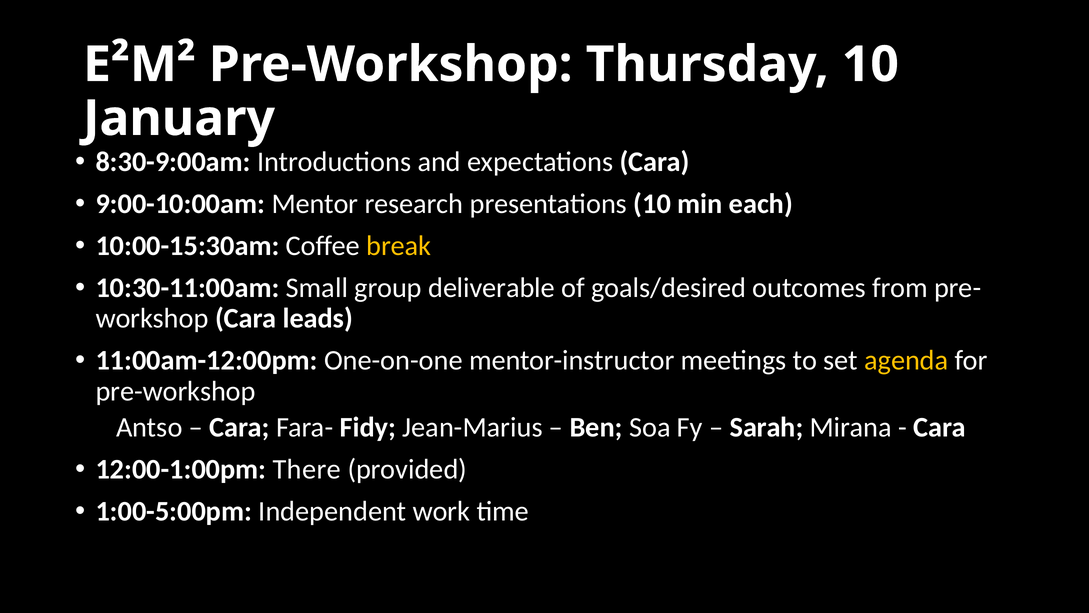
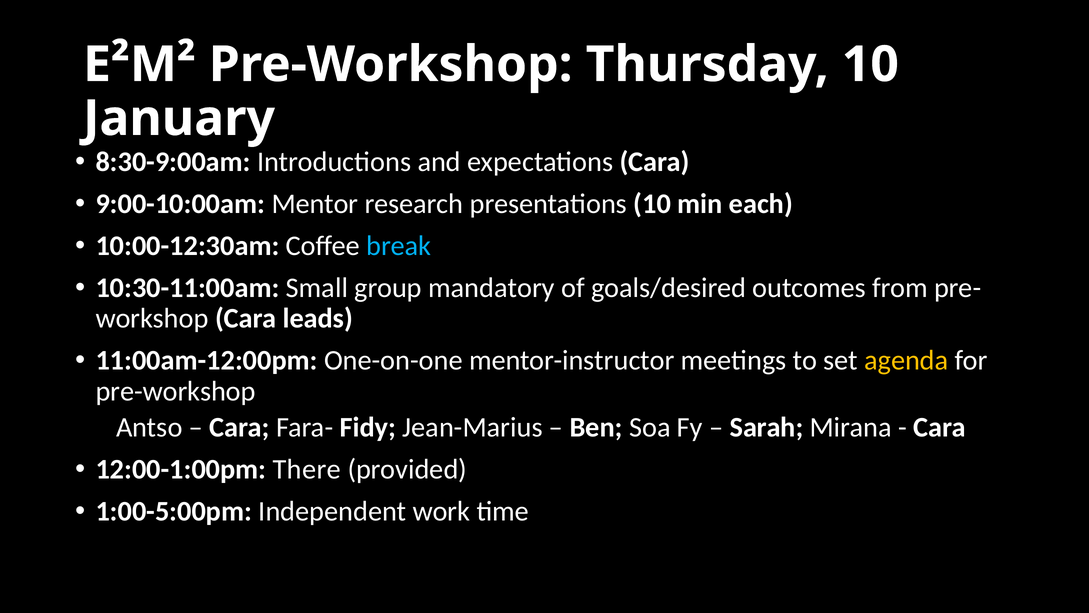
10:00-15:30am: 10:00-15:30am -> 10:00-12:30am (188, 246)
break colour: yellow -> light blue (399, 246)
deliverable: deliverable -> mandatory (491, 288)
